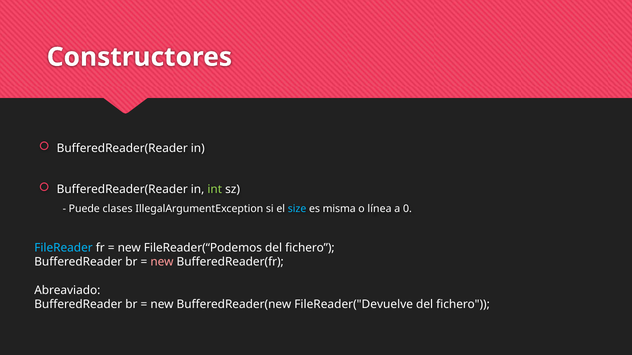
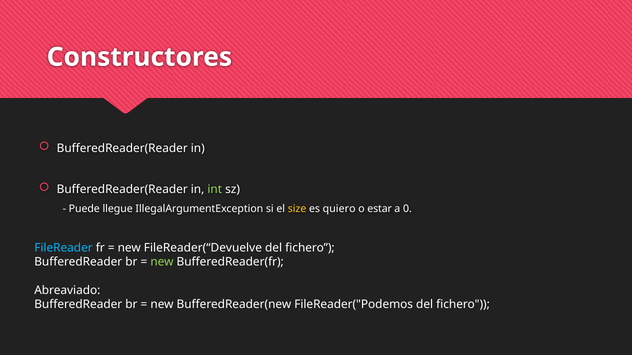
clases: clases -> llegue (118, 209)
size colour: light blue -> yellow (297, 209)
misma: misma -> quiero (339, 209)
línea: línea -> estar (380, 209)
FileReader(“Podemos: FileReader(“Podemos -> FileReader(“Devuelve (203, 248)
new colour: pink -> light green (162, 262)
FileReader("Devuelve: FileReader("Devuelve -> FileReader("Podemos (354, 305)
